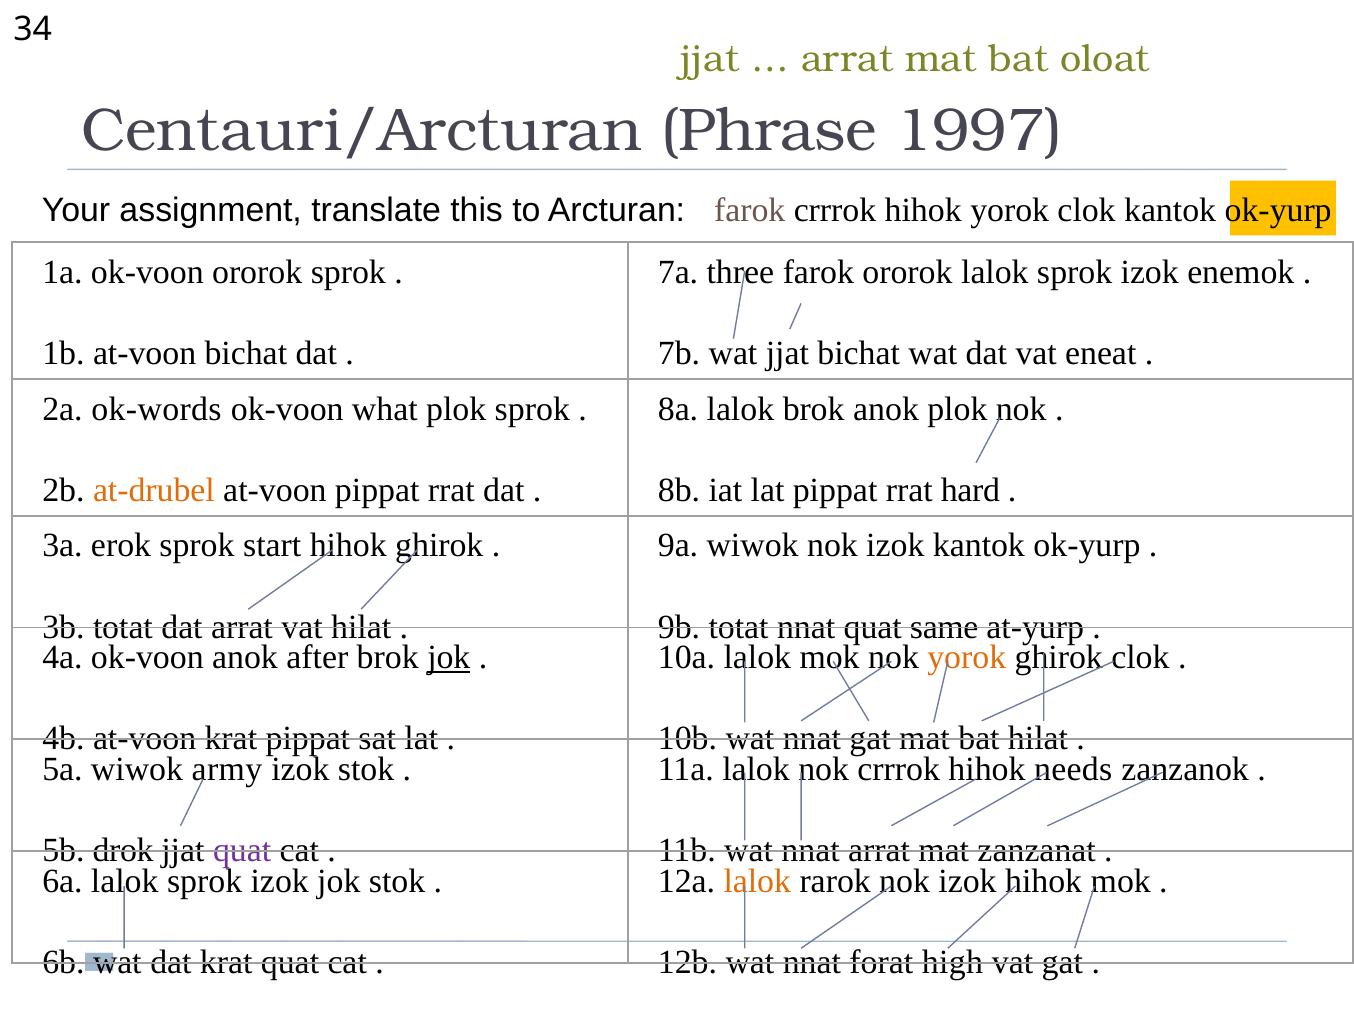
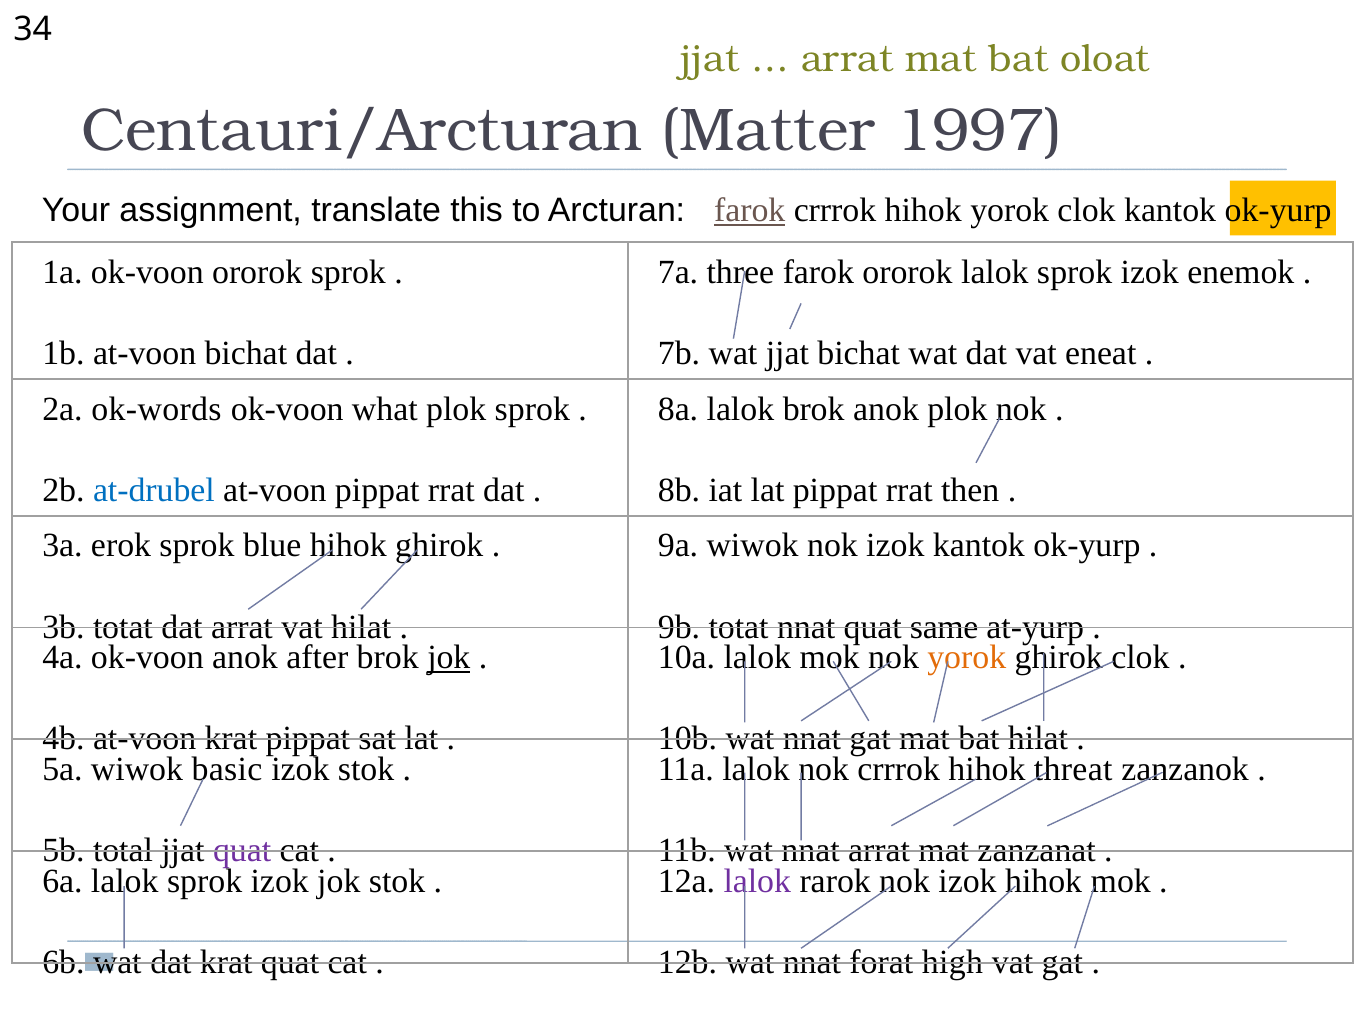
Phrase: Phrase -> Matter (768, 131)
farok underline: none -> present (750, 210)
at-drubel colour: orange -> blue (154, 490)
hard: hard -> then (970, 490)
start: start -> blue (272, 545)
army: army -> basic (227, 769)
needs: needs -> threat (1073, 769)
drok: drok -> total (123, 850)
lalok colour: orange -> purple (757, 880)
